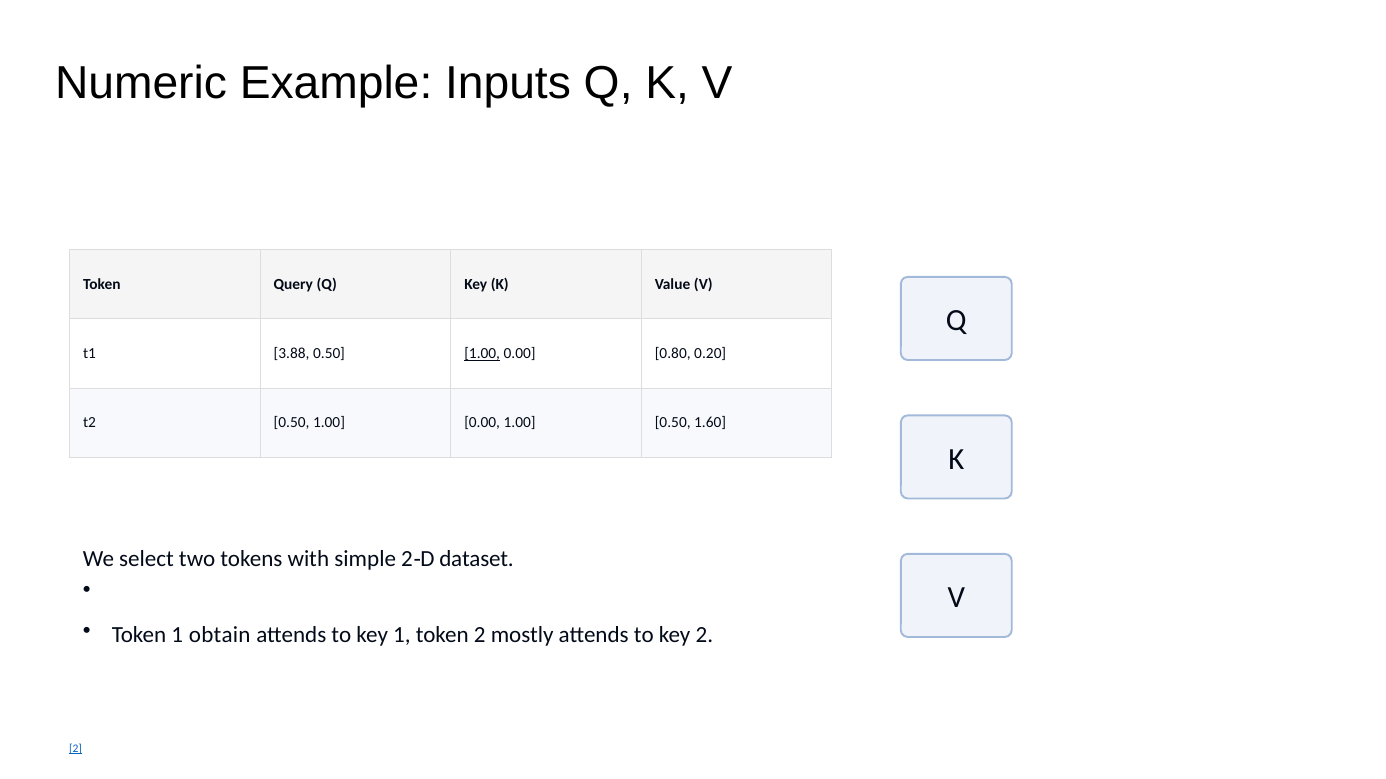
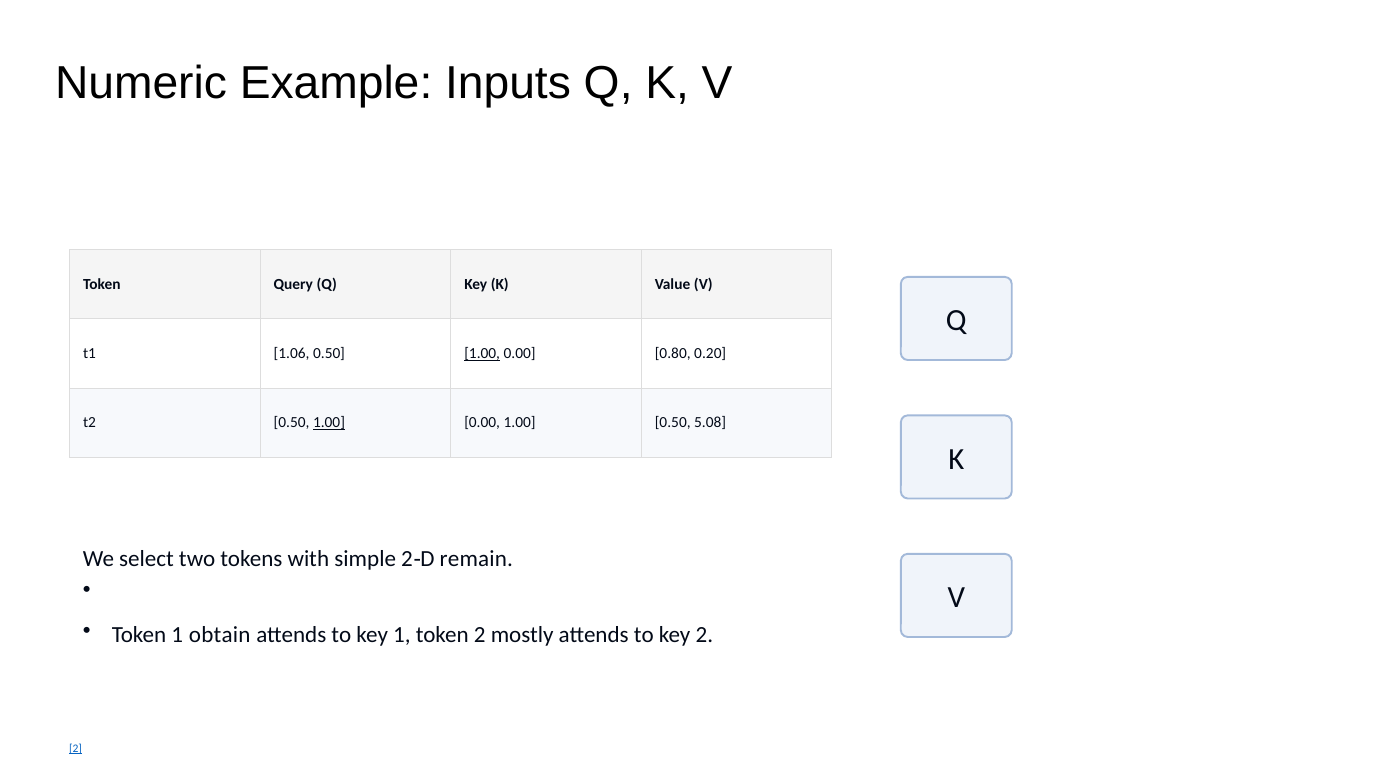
3.88: 3.88 -> 1.06 (292, 354)
1.00 underline: none -> present (329, 423)
1.60: 1.60 -> 5.08 (710, 423)
dataset: dataset -> remain (476, 559)
